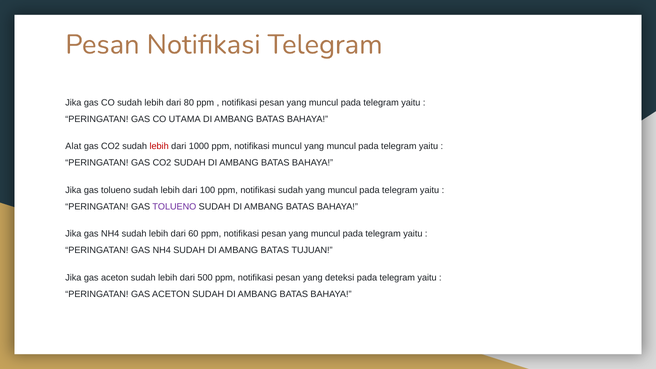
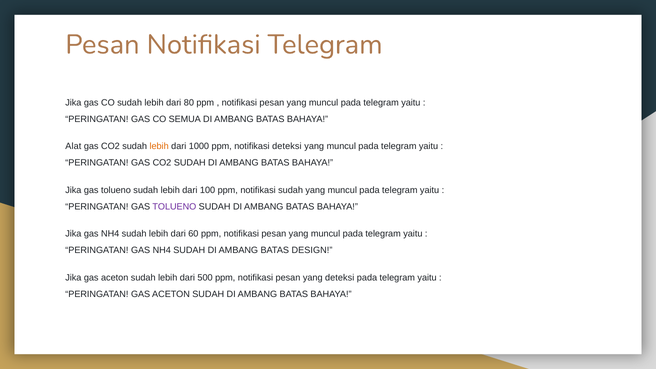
UTAMA: UTAMA -> SEMUA (185, 119)
lebih colour: red -> orange (159, 146)
notifikasi muncul: muncul -> deteksi (287, 146)
TUJUAN: TUJUAN -> DESIGN (312, 250)
